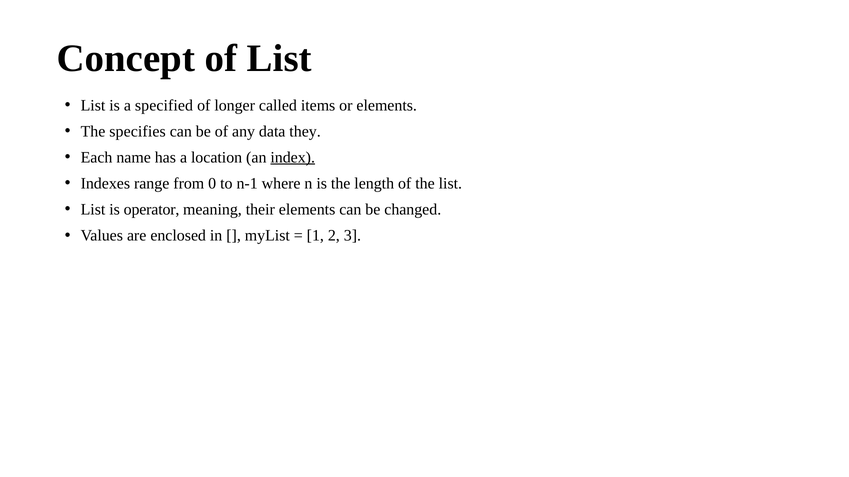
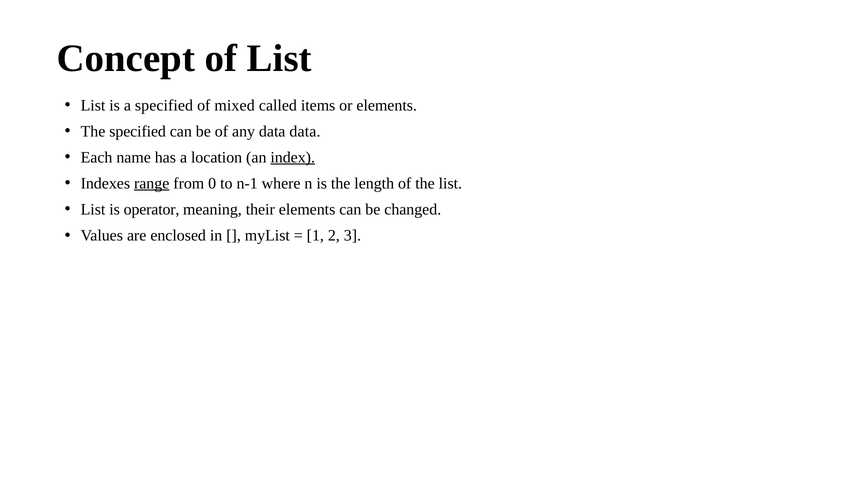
longer: longer -> mixed (235, 105)
The specifies: specifies -> specified (138, 131)
data they: they -> data (305, 131)
range underline: none -> present (152, 184)
